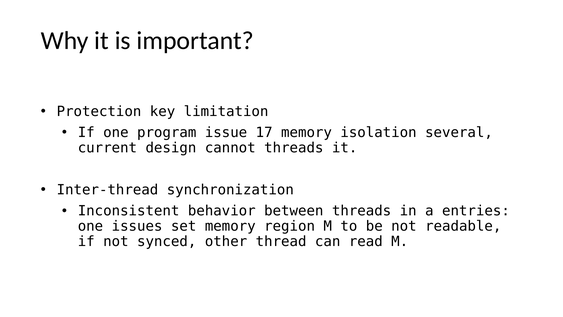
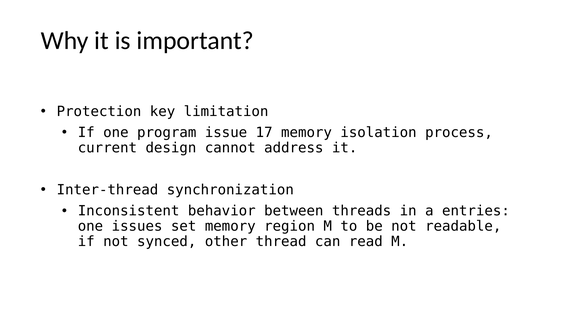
several: several -> process (459, 132)
cannot threads: threads -> address (294, 148)
